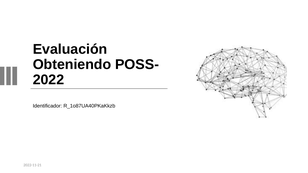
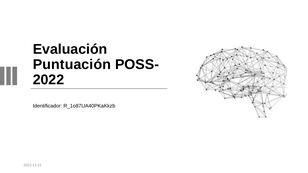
Obteniendo: Obteniendo -> Puntuación (72, 65)
